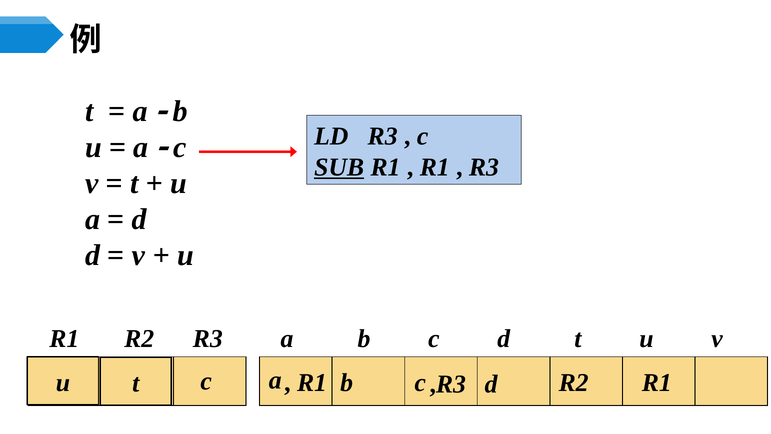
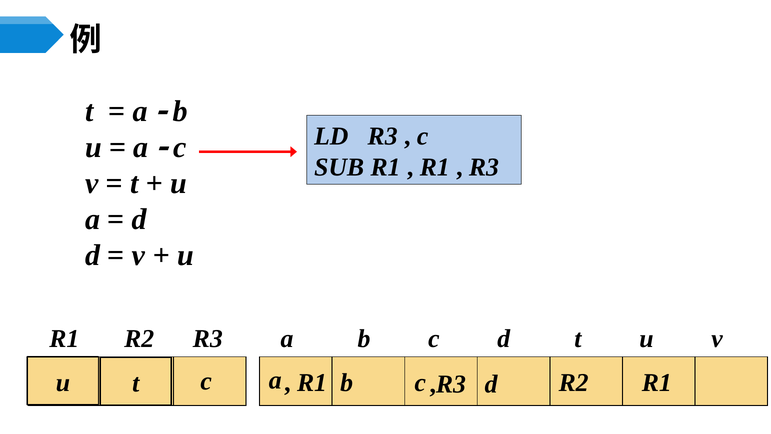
SUB underline: present -> none (339, 167)
